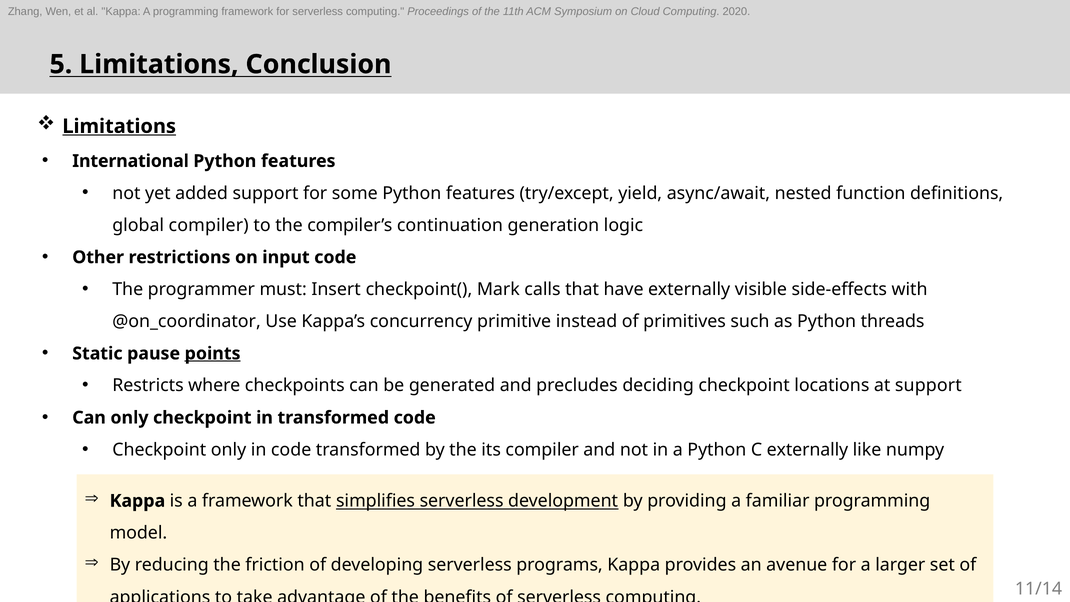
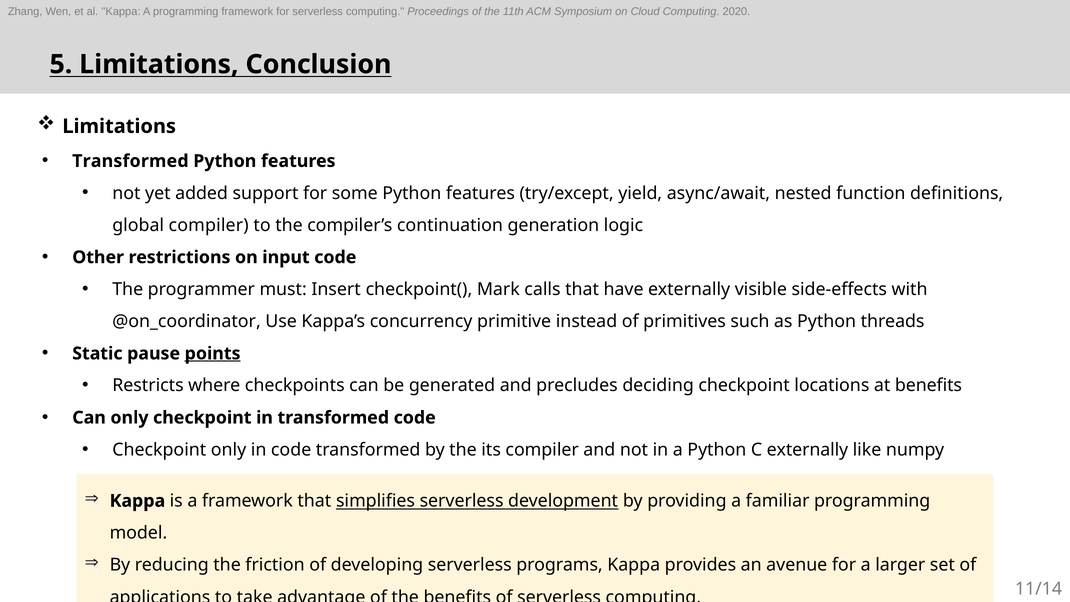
Limitations underline: present -> none (119, 126)
International: International -> Transformed (130, 161)
at support: support -> benefits (928, 386)
